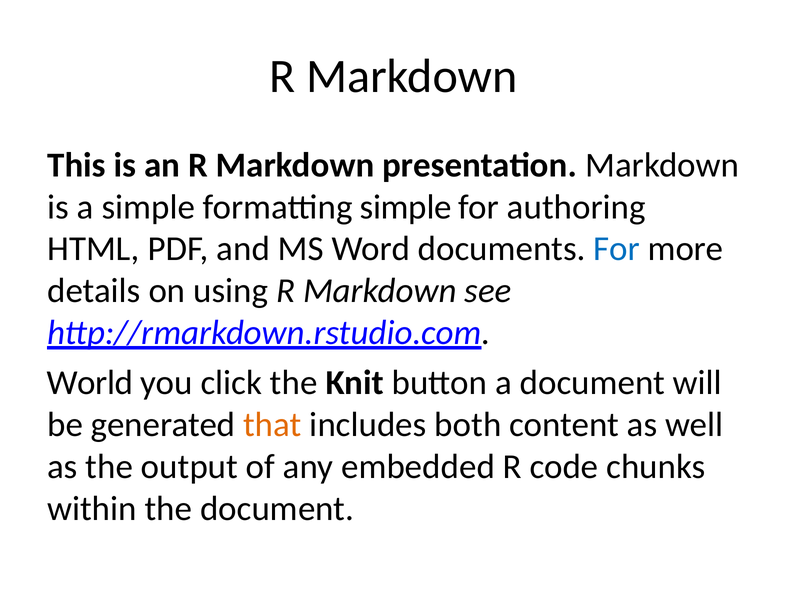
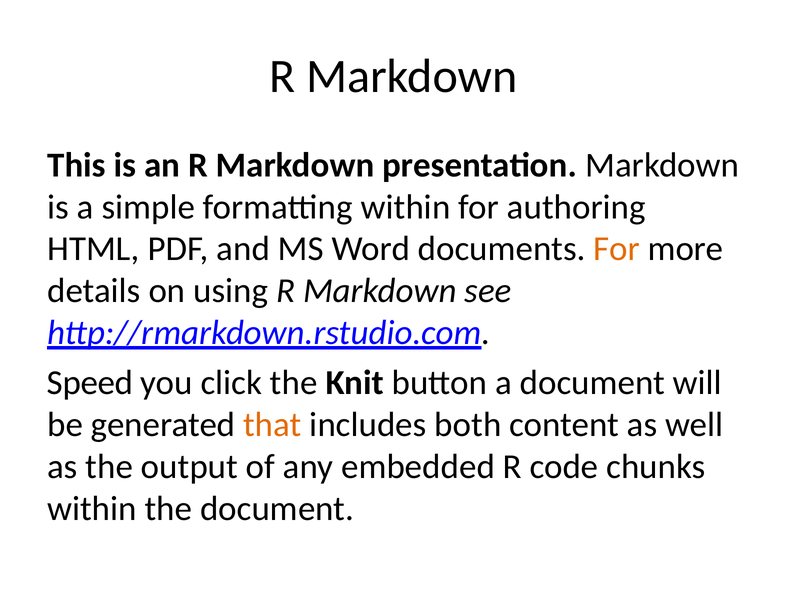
formatting simple: simple -> within (406, 207)
For colour: blue -> orange (617, 249)
World: World -> Speed (90, 383)
